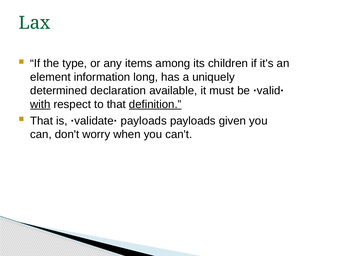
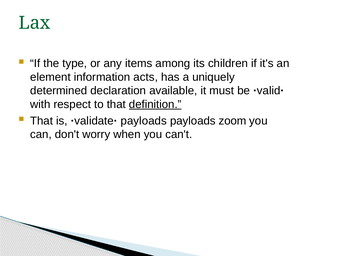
long: long -> acts (146, 77)
with underline: present -> none (40, 105)
given: given -> zoom (233, 121)
